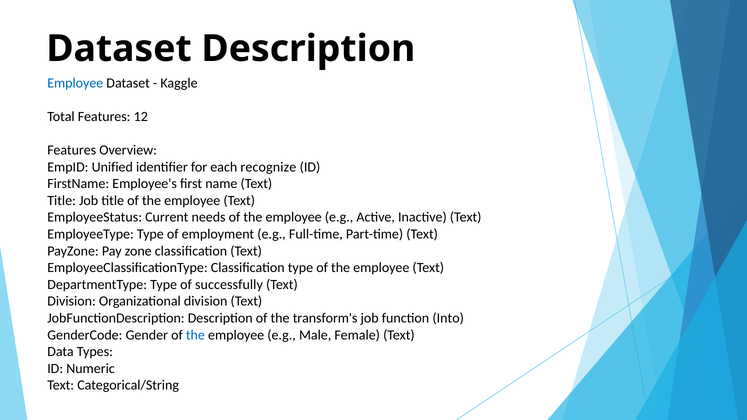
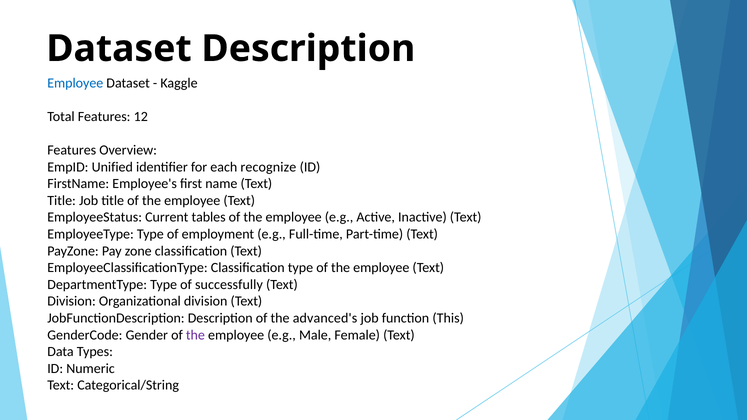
needs: needs -> tables (209, 217)
transform's: transform's -> advanced's (325, 318)
Into: Into -> This (448, 318)
the colour: blue -> purple (195, 335)
